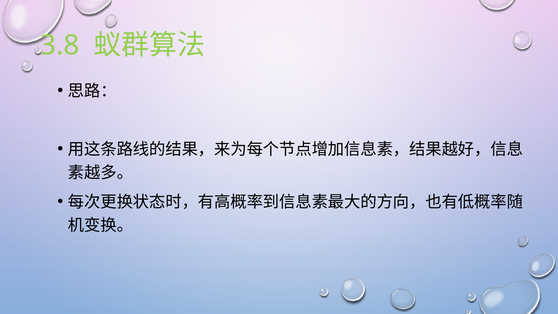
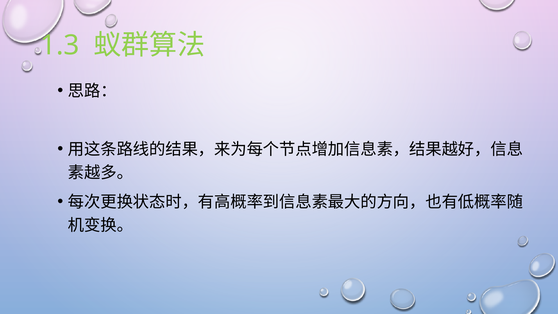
3.8: 3.8 -> 1.3 (60, 45)
